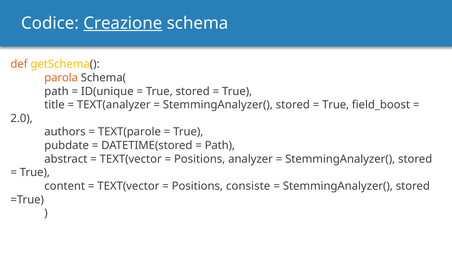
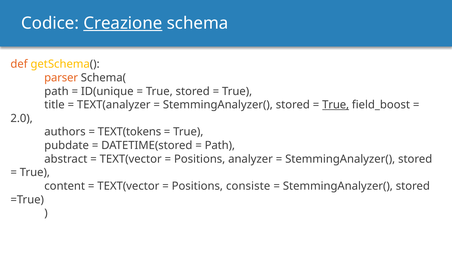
parola: parola -> parser (61, 78)
True underline: none -> present (336, 105)
TEXT(parole: TEXT(parole -> TEXT(tokens (129, 132)
